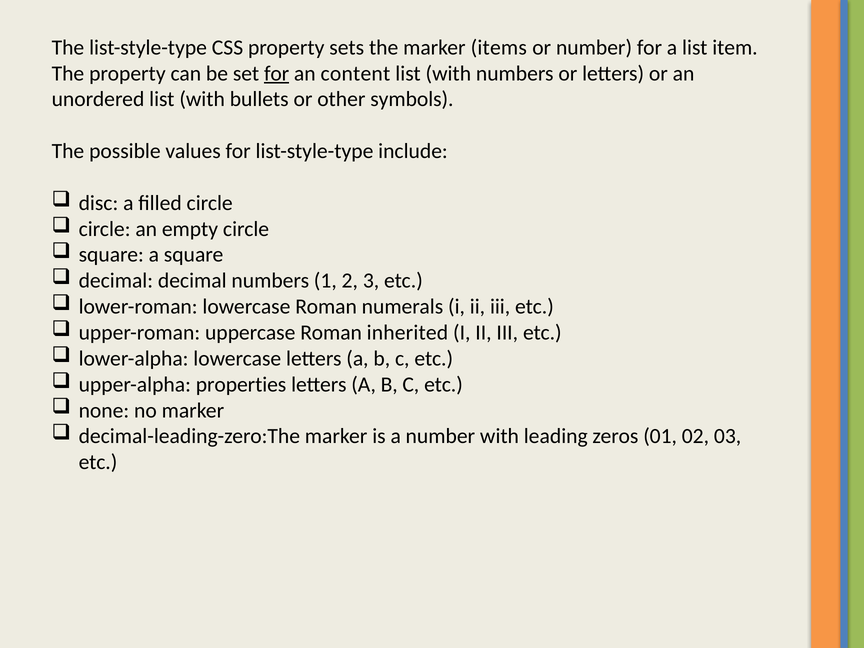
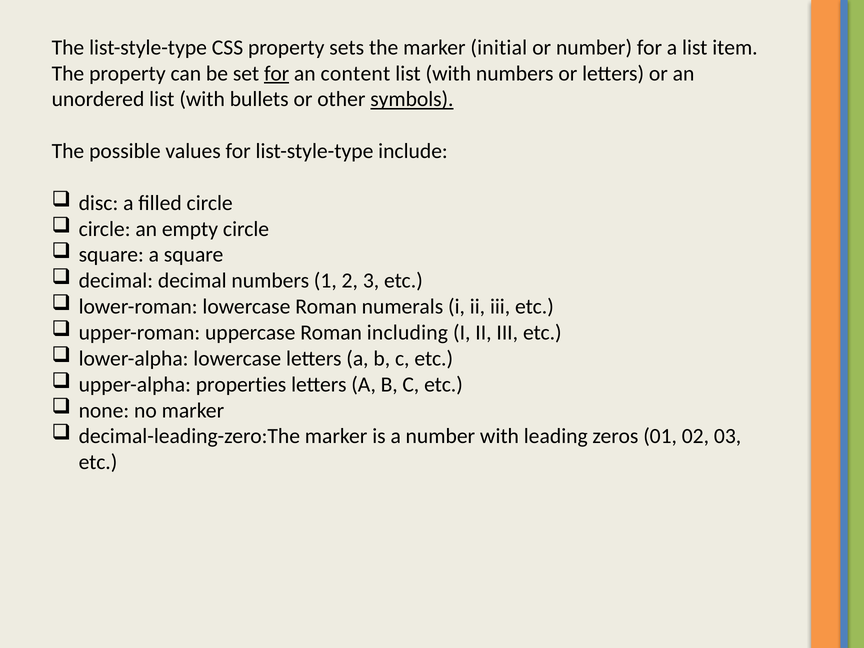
items: items -> initial (499, 48)
symbols underline: none -> present (412, 99)
inherited: inherited -> including (407, 333)
